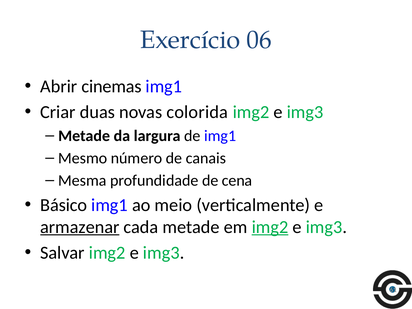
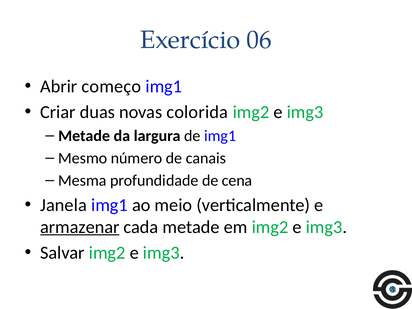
cinemas: cinemas -> começo (111, 86)
Básico: Básico -> Janela (64, 205)
img2 underline: present -> none (270, 227)
